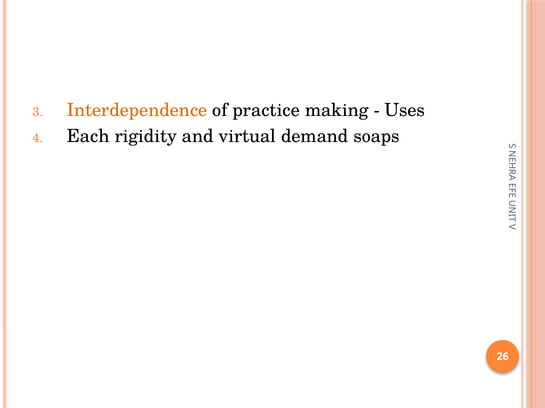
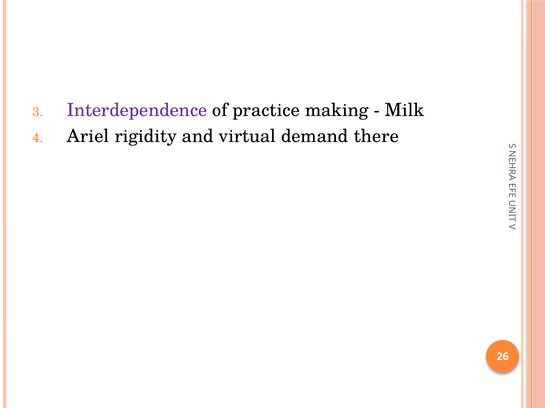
Interdependence colour: orange -> purple (137, 110)
Uses: Uses -> Milk (405, 110)
Each: Each -> Ariel (88, 137)
soaps: soaps -> there (376, 137)
